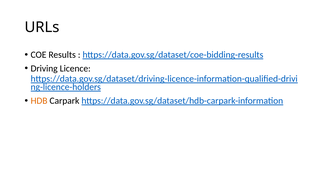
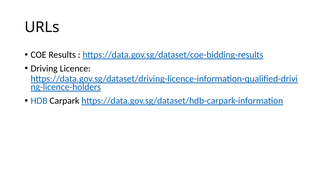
HDB colour: orange -> blue (39, 101)
